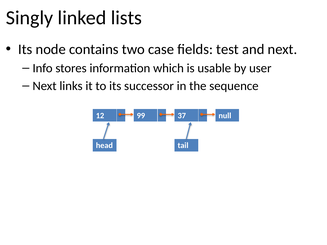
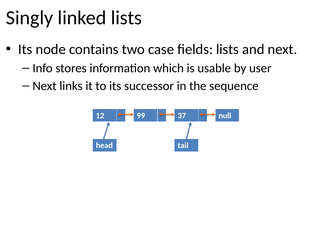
fields test: test -> lists (228, 49)
